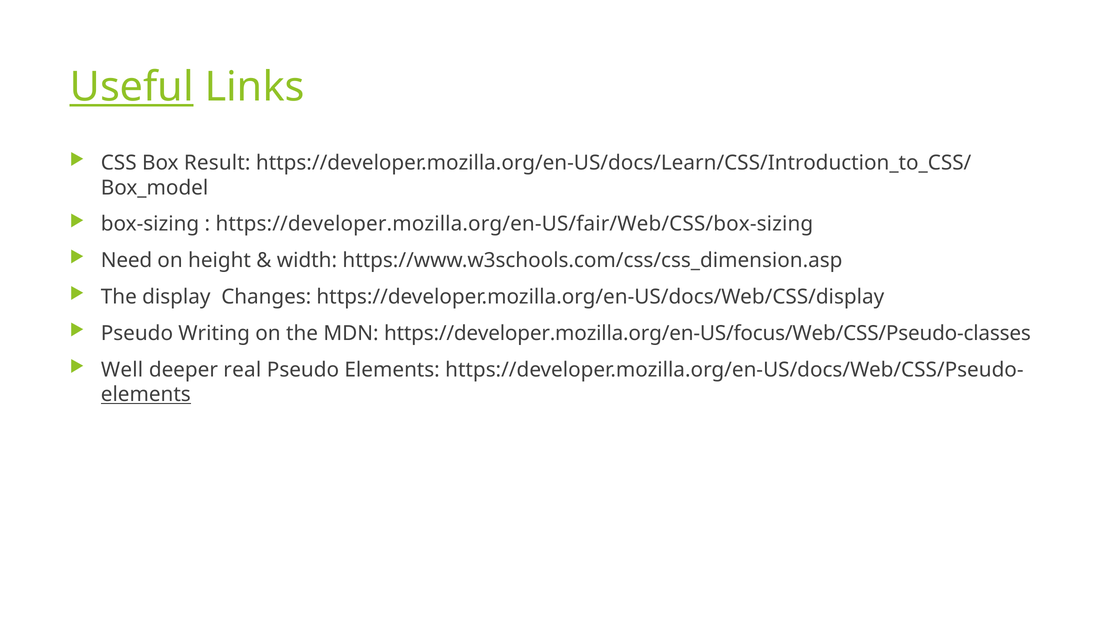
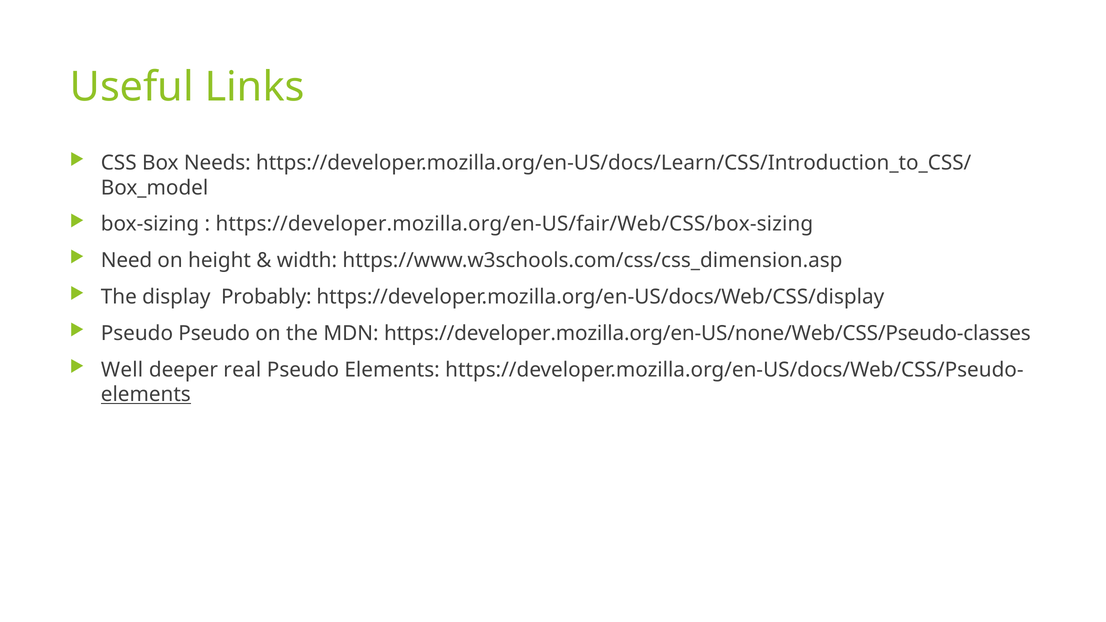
Useful underline: present -> none (132, 87)
Result: Result -> Needs (217, 163)
Changes: Changes -> Probably (266, 297)
Pseudo Writing: Writing -> Pseudo (214, 333)
https://developer.mozilla.org/en-US/focus/Web/CSS/Pseudo-classes: https://developer.mozilla.org/en-US/focus/Web/CSS/Pseudo-classes -> https://developer.mozilla.org/en-US/none/Web/CSS/Pseudo-classes (707, 333)
